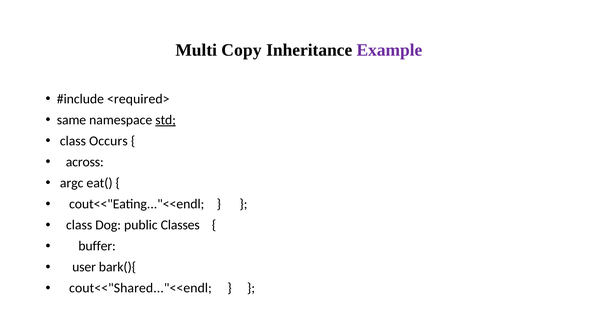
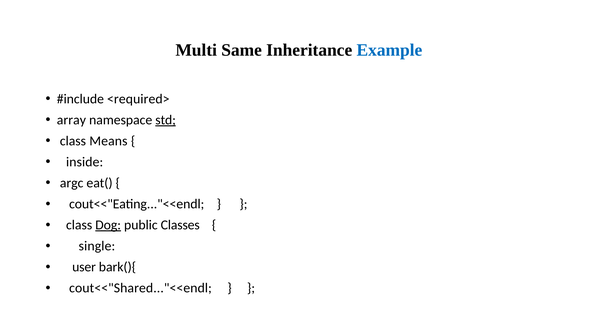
Copy: Copy -> Same (242, 50)
Example colour: purple -> blue (389, 50)
same: same -> array (71, 120)
Occurs: Occurs -> Means (108, 141)
across: across -> inside (85, 162)
Dog underline: none -> present (108, 225)
buffer: buffer -> single (97, 246)
